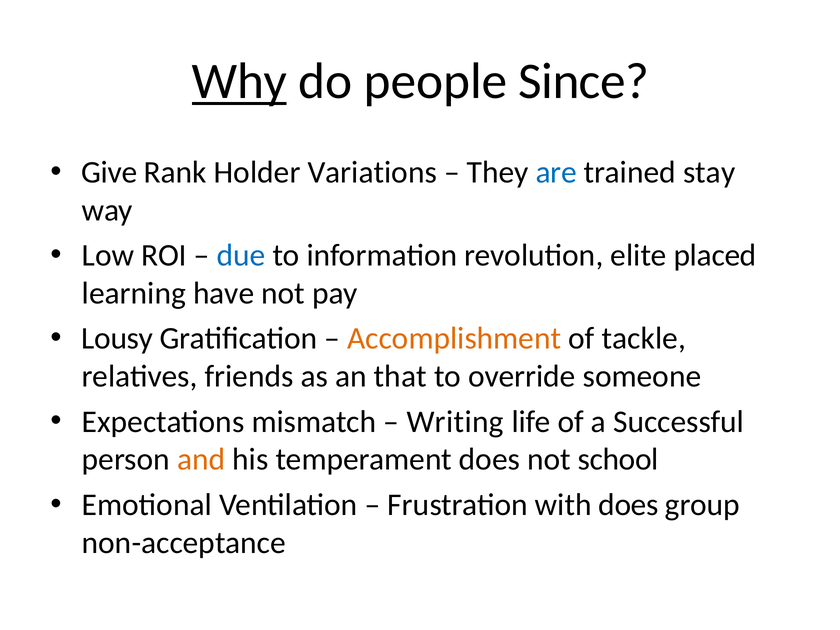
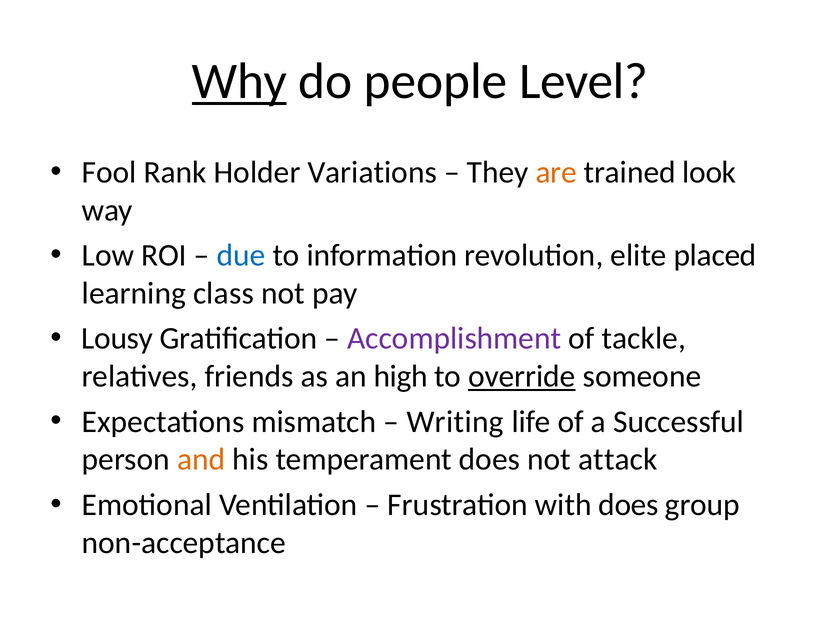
Since: Since -> Level (584, 81)
Give: Give -> Fool (109, 172)
are colour: blue -> orange (556, 172)
stay: stay -> look (709, 172)
have: have -> class (224, 293)
Accomplishment colour: orange -> purple (454, 339)
that: that -> high (401, 376)
override underline: none -> present (522, 376)
school: school -> attack (618, 460)
